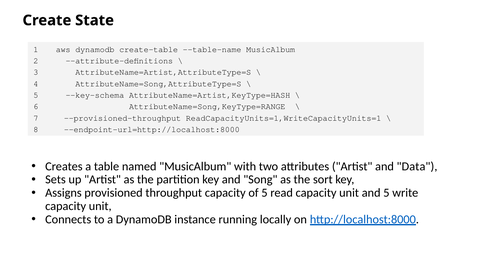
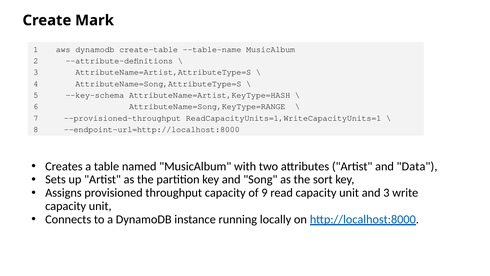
State: State -> Mark (95, 20)
of 5: 5 -> 9 (264, 193)
and 5: 5 -> 3 (386, 193)
